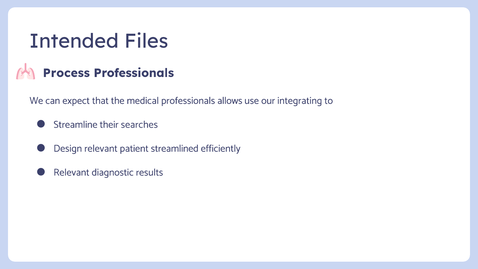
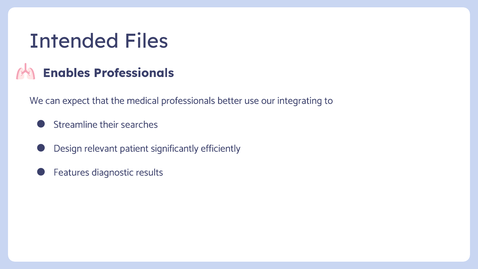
Process: Process -> Enables (66, 73)
allows: allows -> better (230, 101)
streamlined: streamlined -> significantly (175, 148)
Relevant: Relevant -> Features (71, 172)
